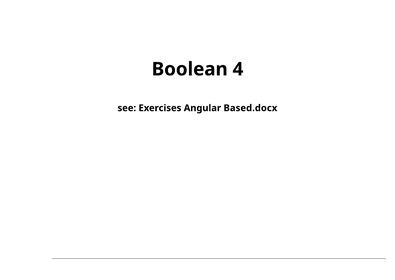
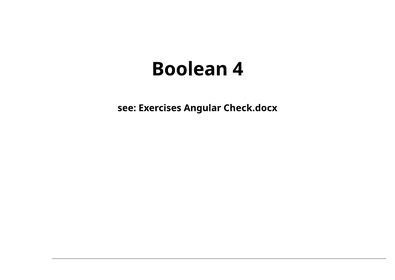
Based.docx: Based.docx -> Check.docx (250, 108)
